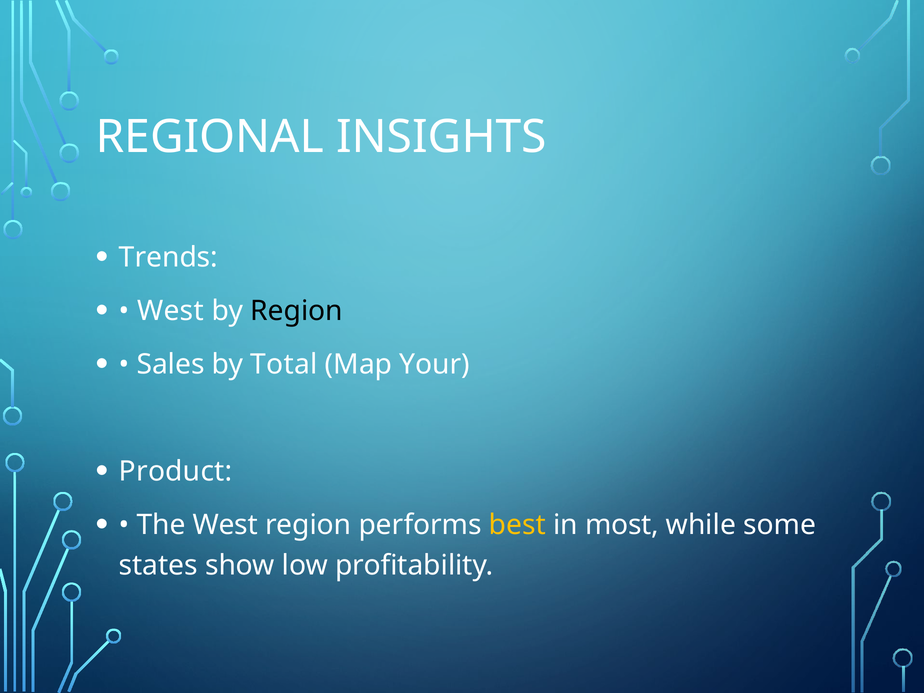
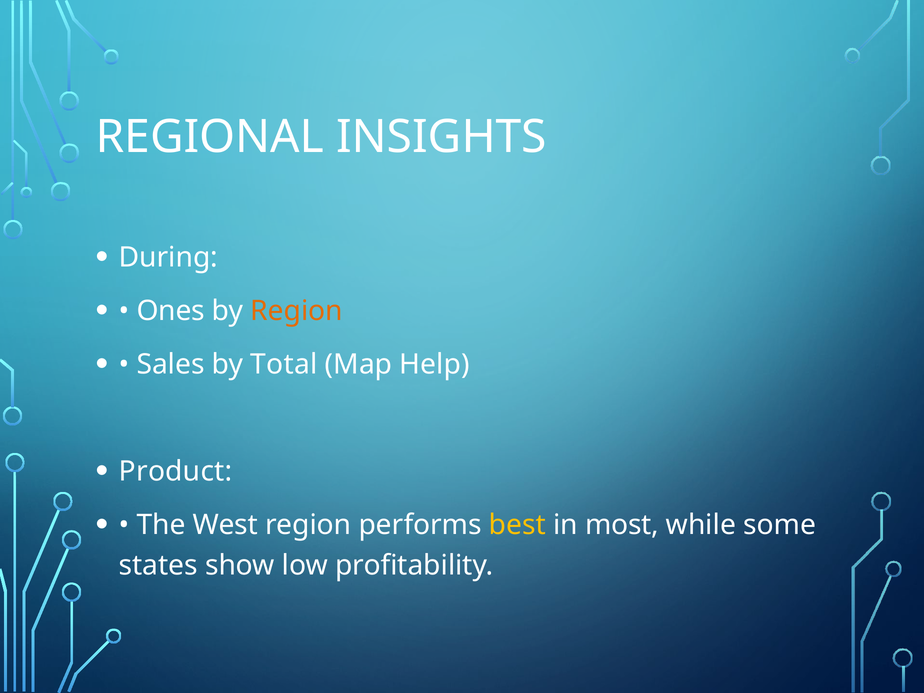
Trends: Trends -> During (168, 258)
West: West -> Ones (171, 311)
Region colour: black -> orange (297, 311)
Your: Your -> Help (435, 365)
